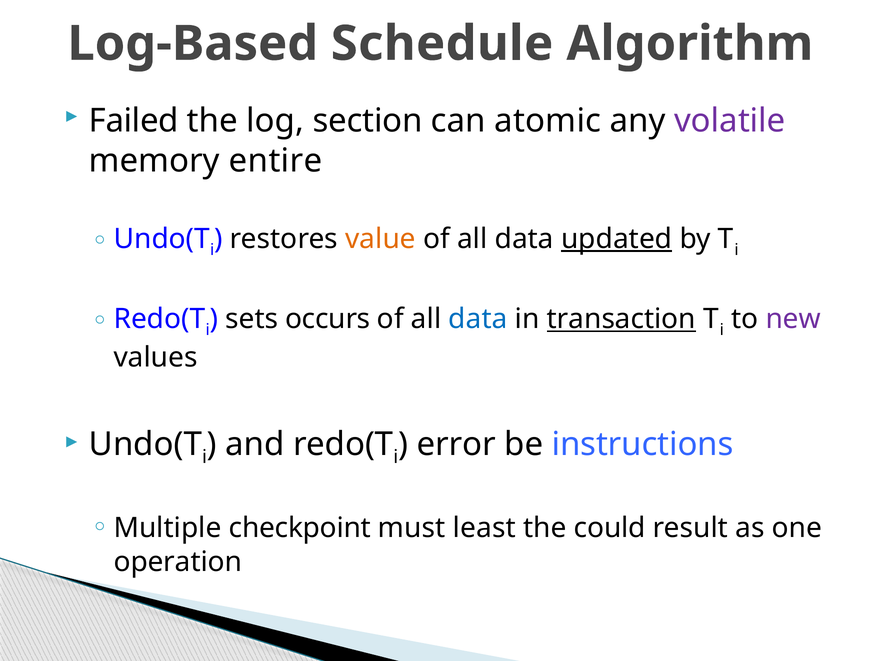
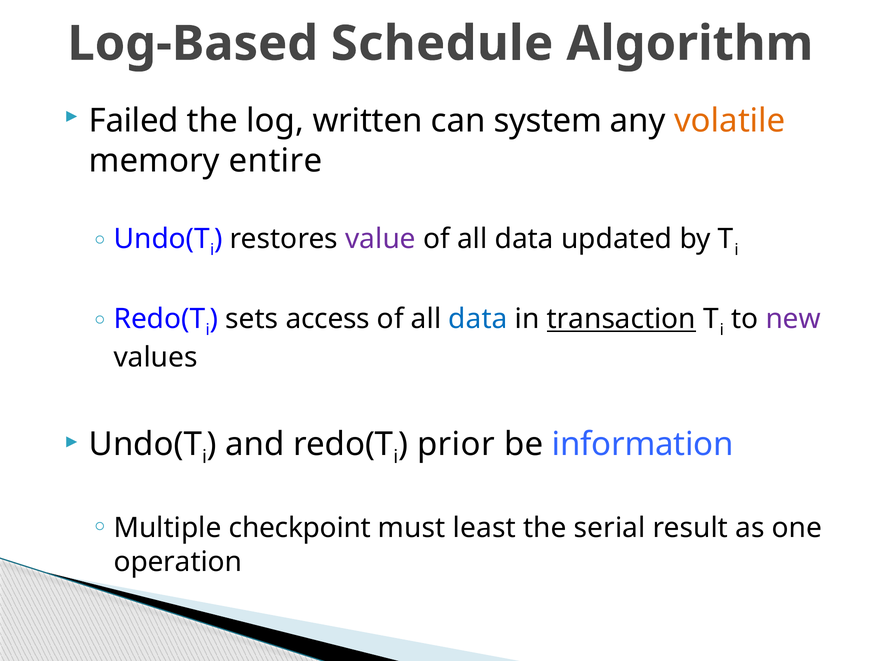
section: section -> written (368, 121)
atomic: atomic -> system (548, 121)
volatile colour: purple -> orange (730, 121)
value colour: orange -> purple (380, 239)
updated underline: present -> none (617, 239)
occurs: occurs -> access (328, 319)
error: error -> prior (456, 444)
instructions: instructions -> information (643, 444)
could: could -> serial (610, 528)
